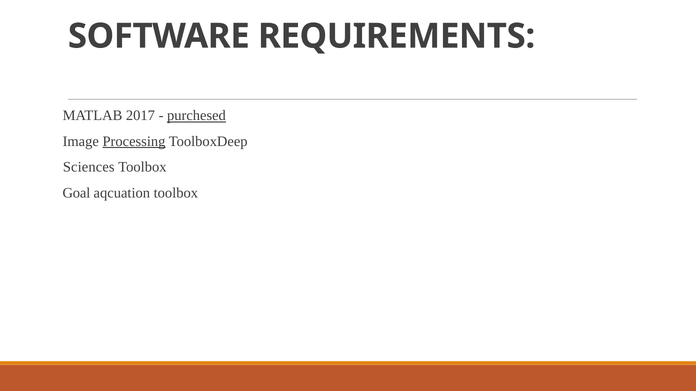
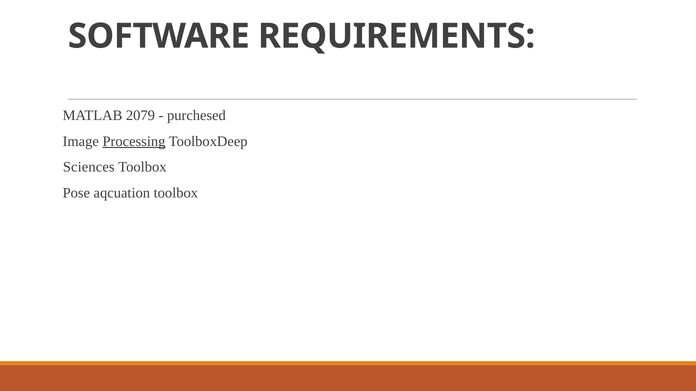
2017: 2017 -> 2079 (140, 116)
purchesed underline: present -> none (196, 116)
Goal: Goal -> Pose (76, 193)
